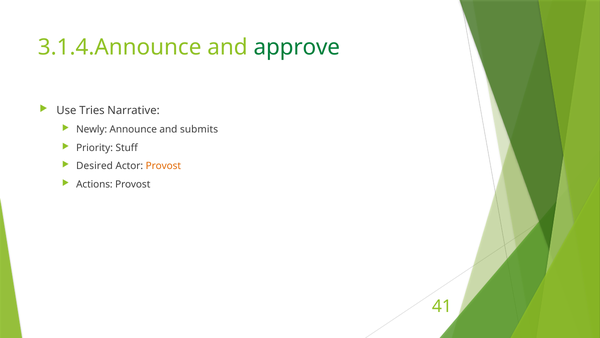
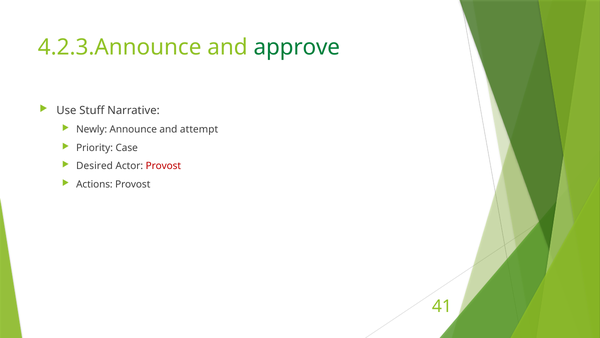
3.1.4.Announce: 3.1.4.Announce -> 4.2.3.Announce (120, 47)
Tries: Tries -> Stuff (92, 110)
submits: submits -> attempt (199, 129)
Stuff: Stuff -> Case (127, 148)
Provost colour: orange -> red (163, 166)
